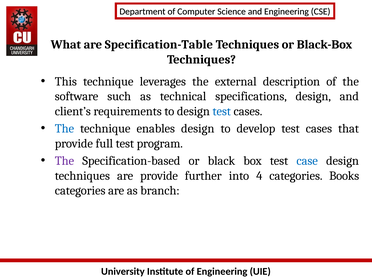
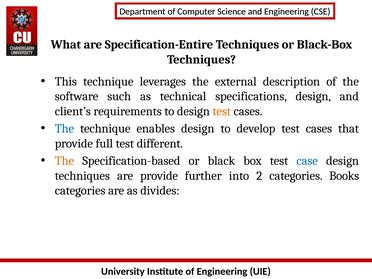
Specification-Table: Specification-Table -> Specification-Entire (159, 45)
test colour: blue -> orange (222, 111)
program: program -> different (160, 143)
The colour: purple -> orange (64, 161)
4: 4 -> 2 (259, 176)
branch: branch -> divides (160, 191)
